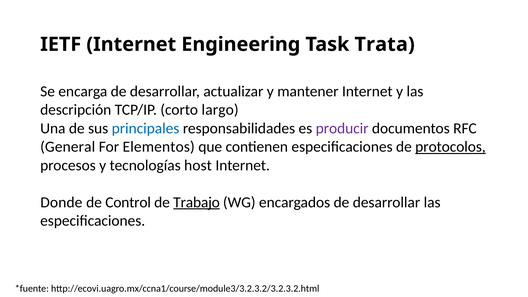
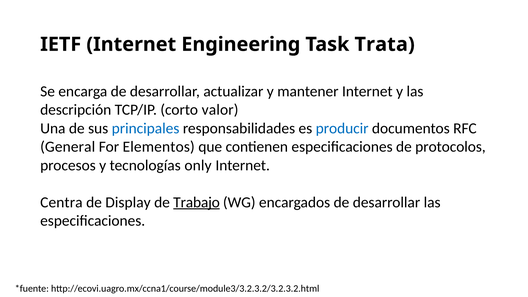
largo: largo -> valor (220, 110)
producir colour: purple -> blue (342, 128)
protocolos underline: present -> none (450, 147)
host: host -> only (198, 165)
Donde: Donde -> Centra (61, 202)
Control: Control -> Display (128, 202)
